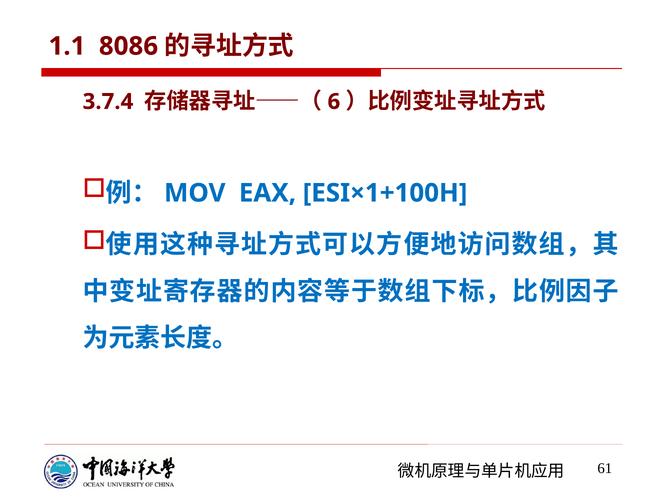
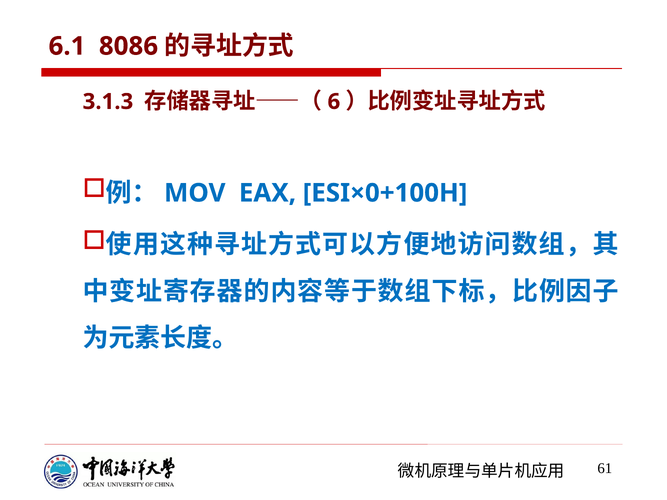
1.1: 1.1 -> 6.1 (67, 46)
3.7.4: 3.7.4 -> 3.1.3 (108, 102)
ESI×1+100H: ESI×1+100H -> ESI×0+100H (385, 193)
